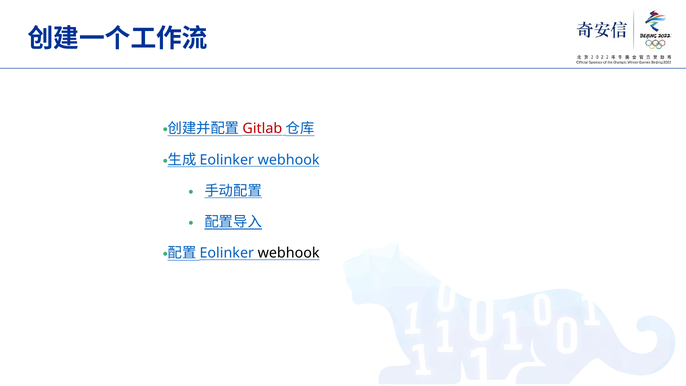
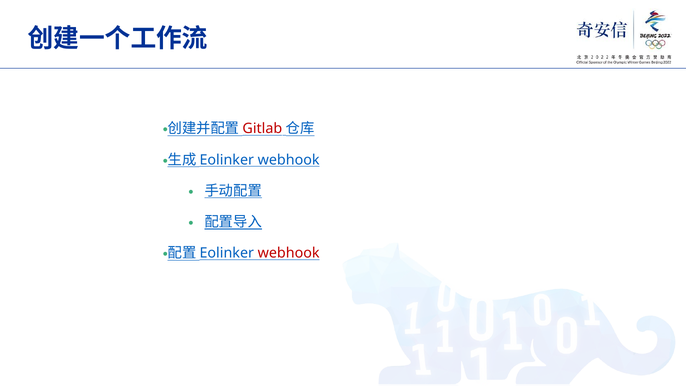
webhook colour: black -> red (289, 253)
